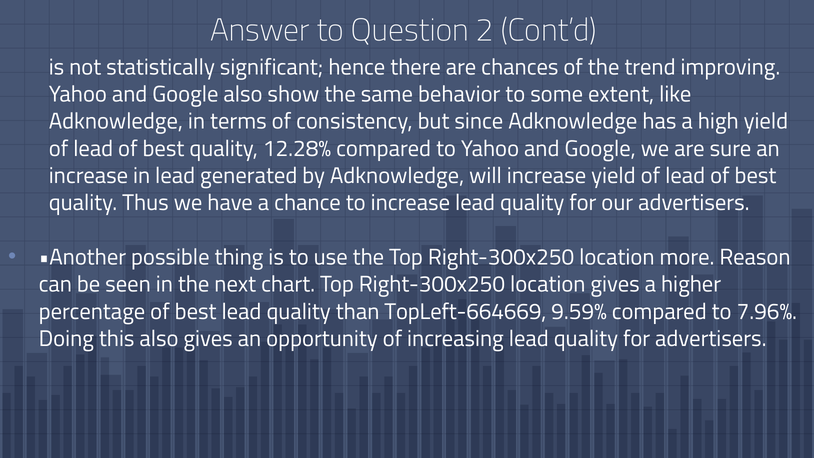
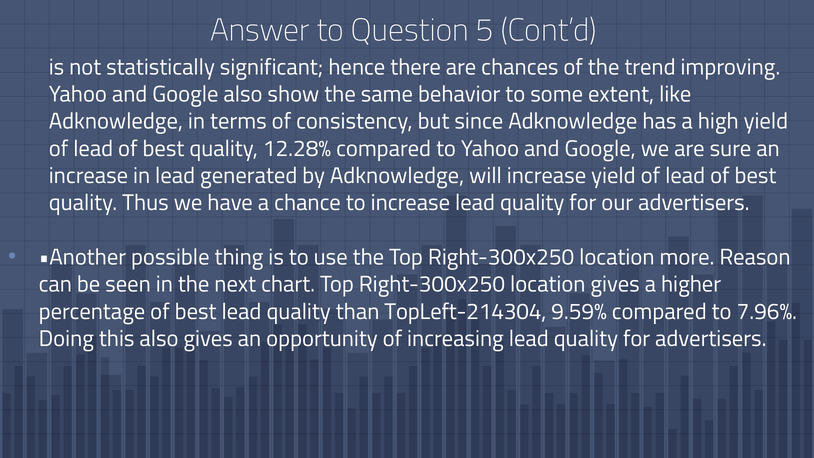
2: 2 -> 5 (485, 30)
TopLeft-664669: TopLeft-664669 -> TopLeft-214304 (465, 311)
